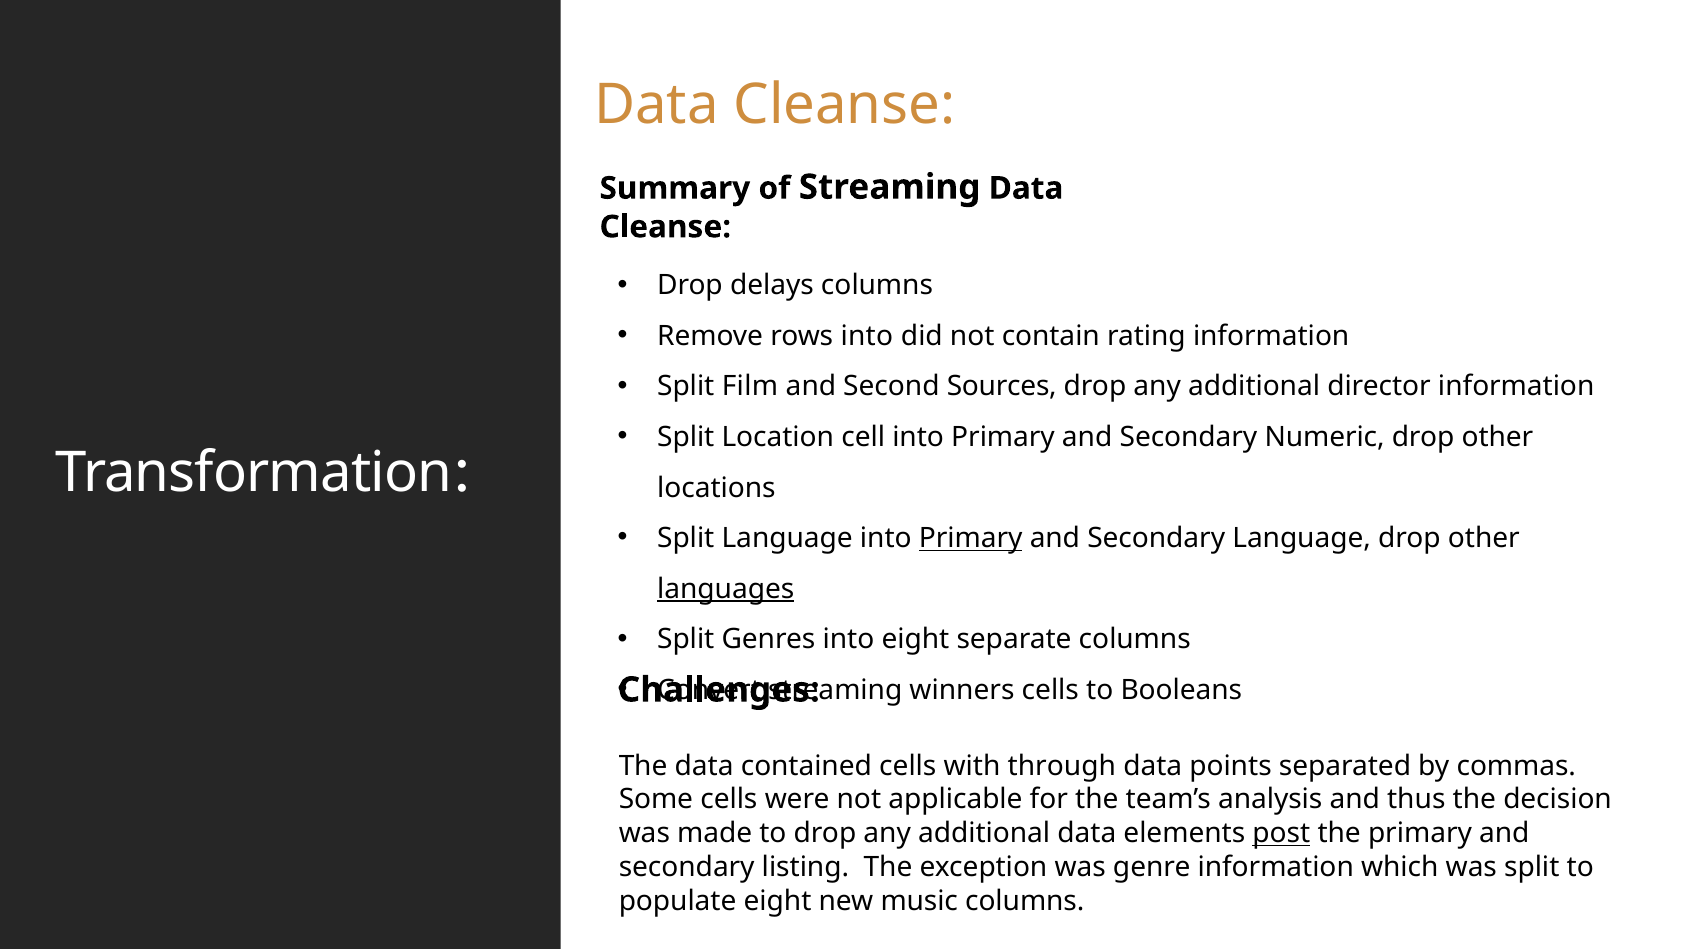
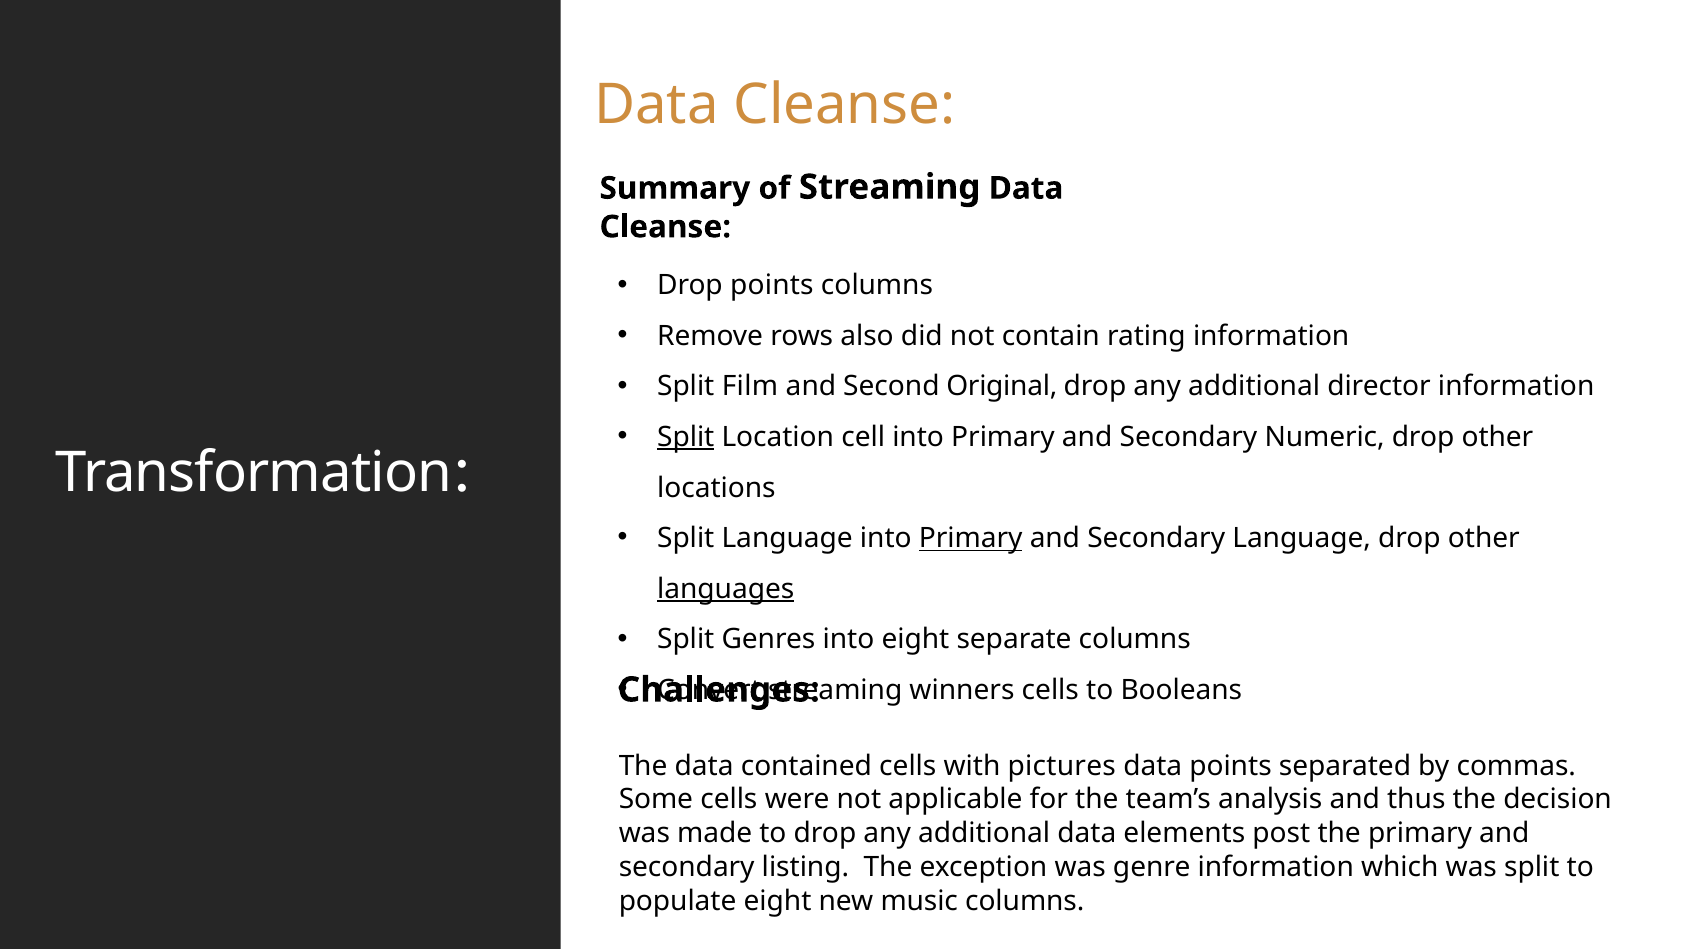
Drop delays: delays -> points (772, 286)
rows into: into -> also (867, 336)
Sources: Sources -> Original (1002, 387)
Split underline: none -> present (686, 437)
through: through -> pictures (1062, 766)
post underline: present -> none (1281, 834)
